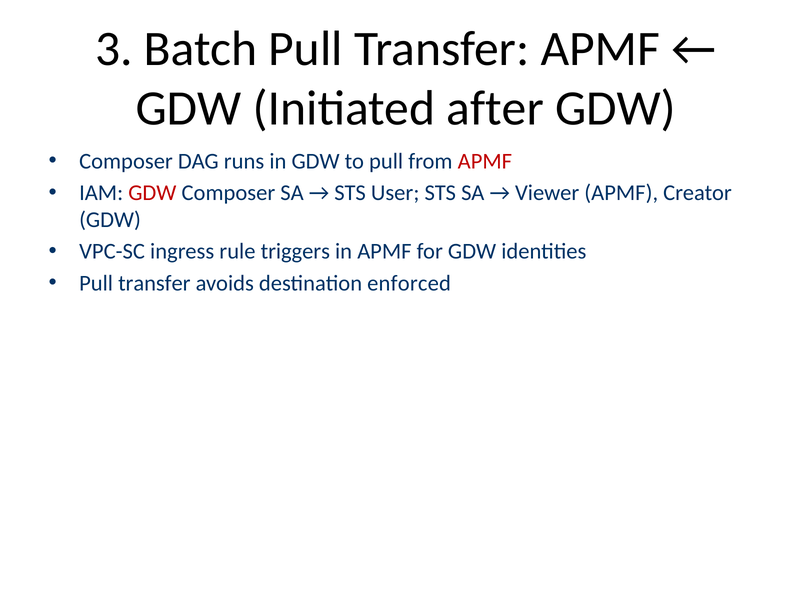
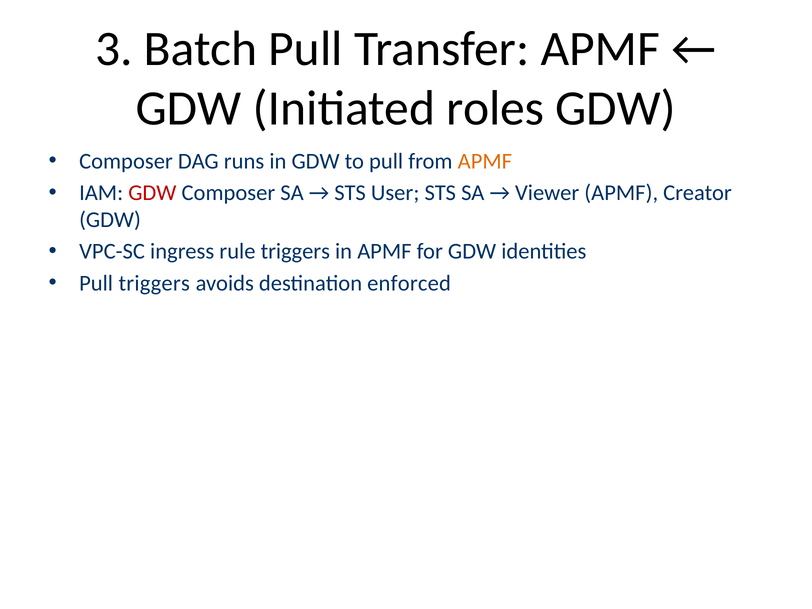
after: after -> roles (495, 108)
APMF colour: red -> orange (485, 161)
transfer: transfer -> triggers (154, 283)
